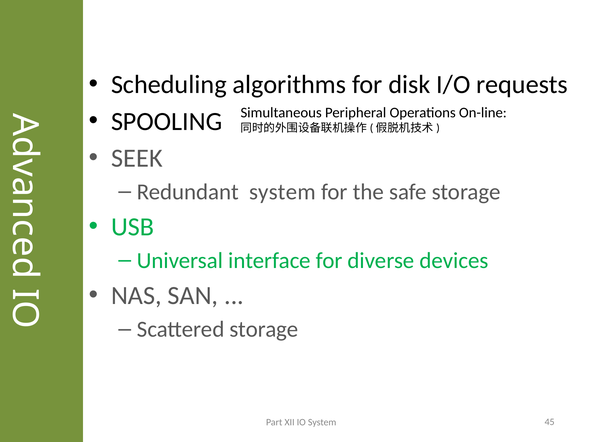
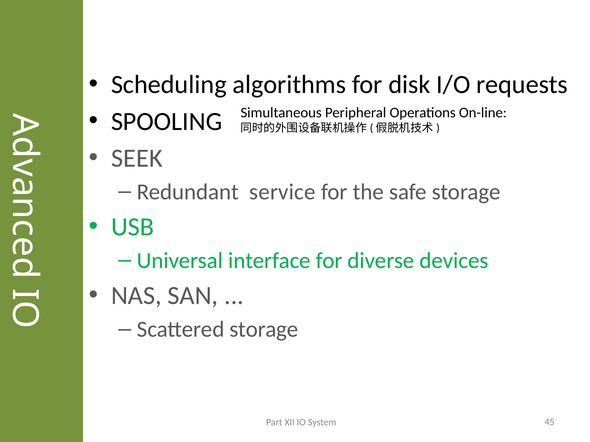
Redundant system: system -> service (282, 192)
